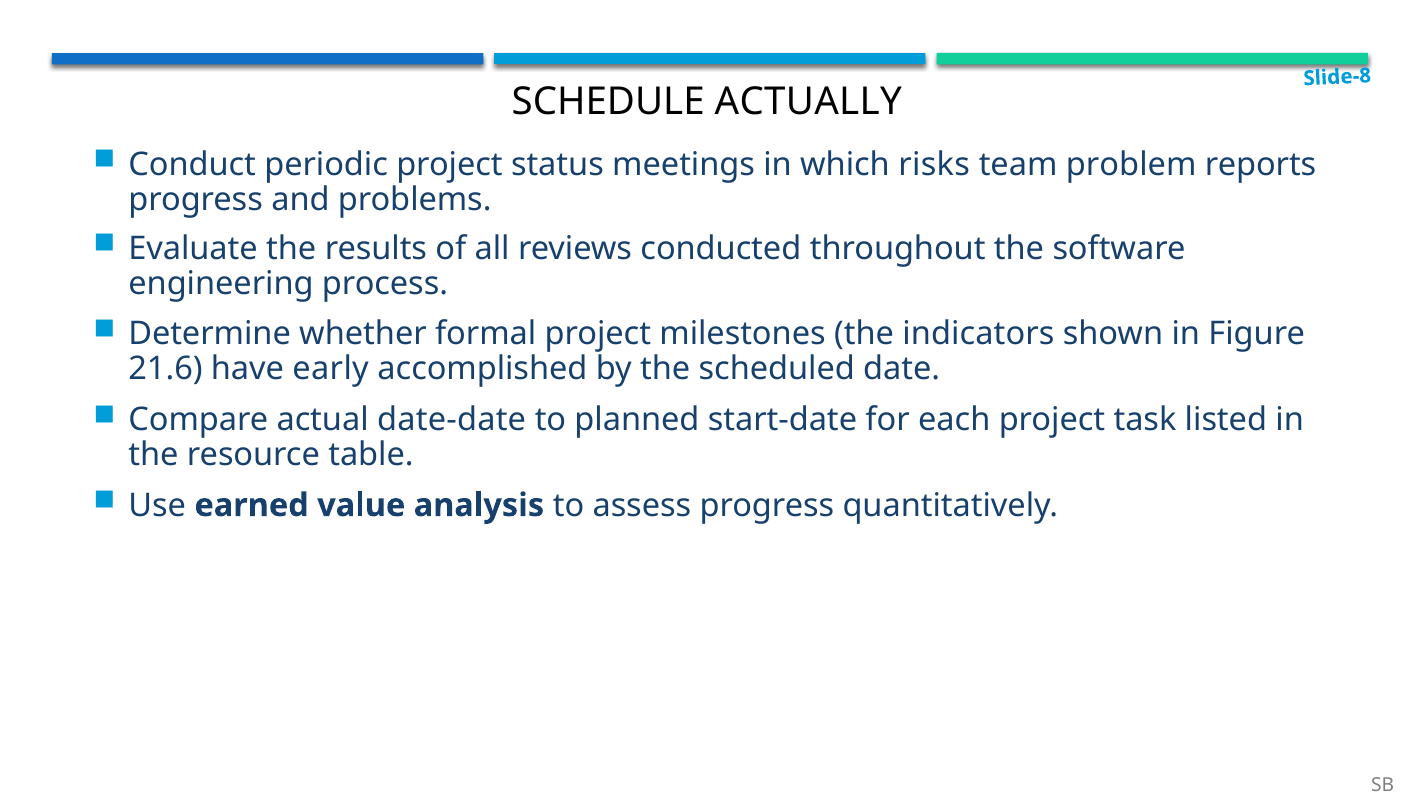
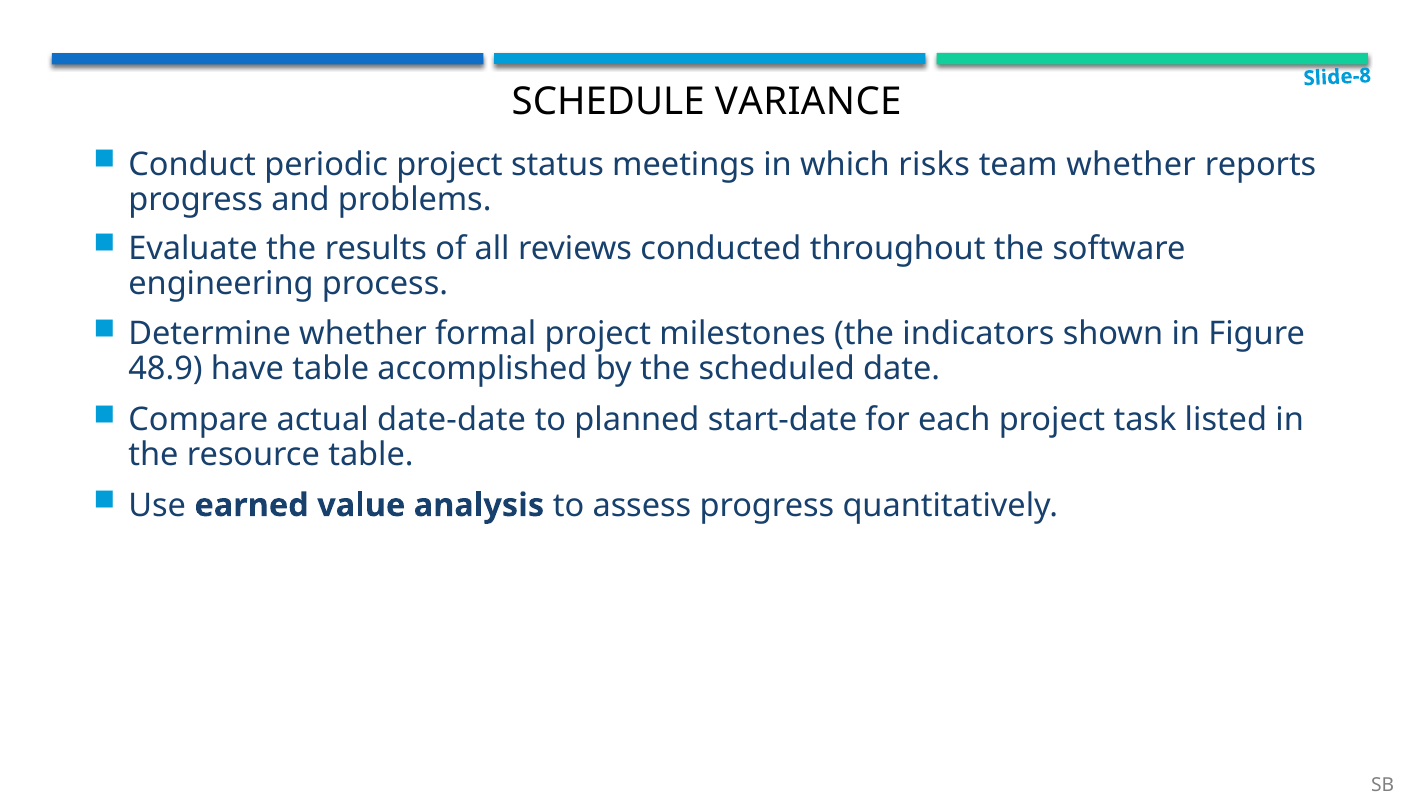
ACTUALLY: ACTUALLY -> VARIANCE (808, 102)
team problem: problem -> whether (1131, 165)
21.6: 21.6 -> 48.9 (166, 369)
have early: early -> table (331, 369)
